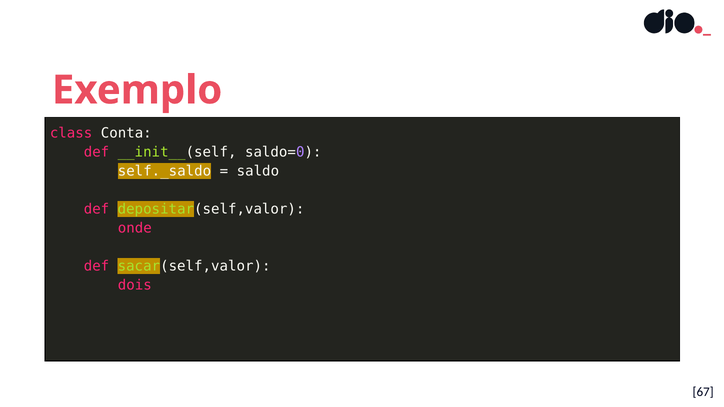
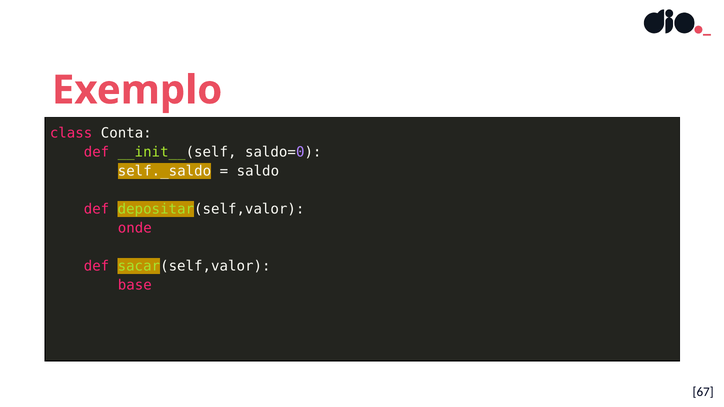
dois: dois -> base (135, 285)
